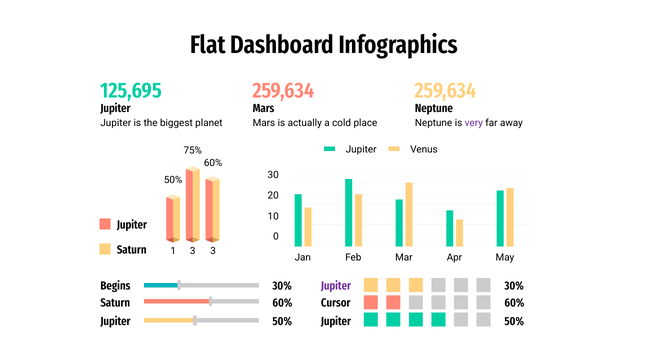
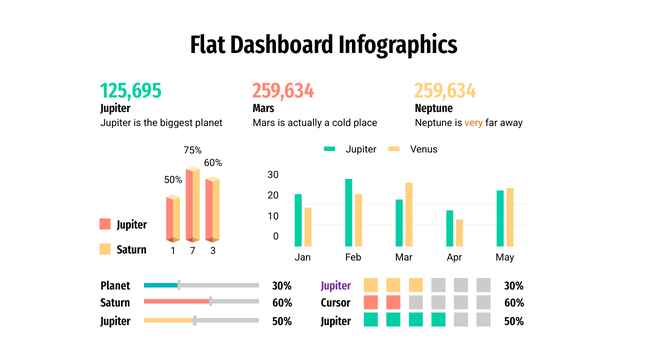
very colour: purple -> orange (474, 123)
1 3: 3 -> 7 (193, 251)
Begins: Begins -> Planet (115, 286)
